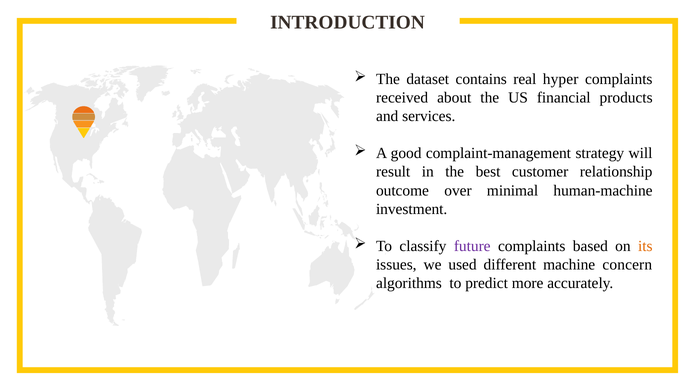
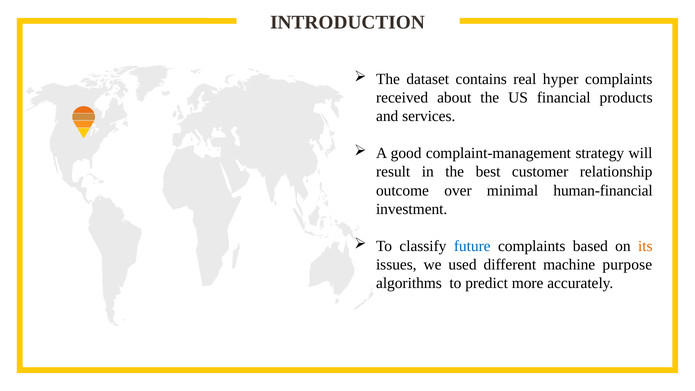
human-machine: human-machine -> human-financial (603, 190)
future colour: purple -> blue (472, 246)
concern: concern -> purpose (627, 264)
